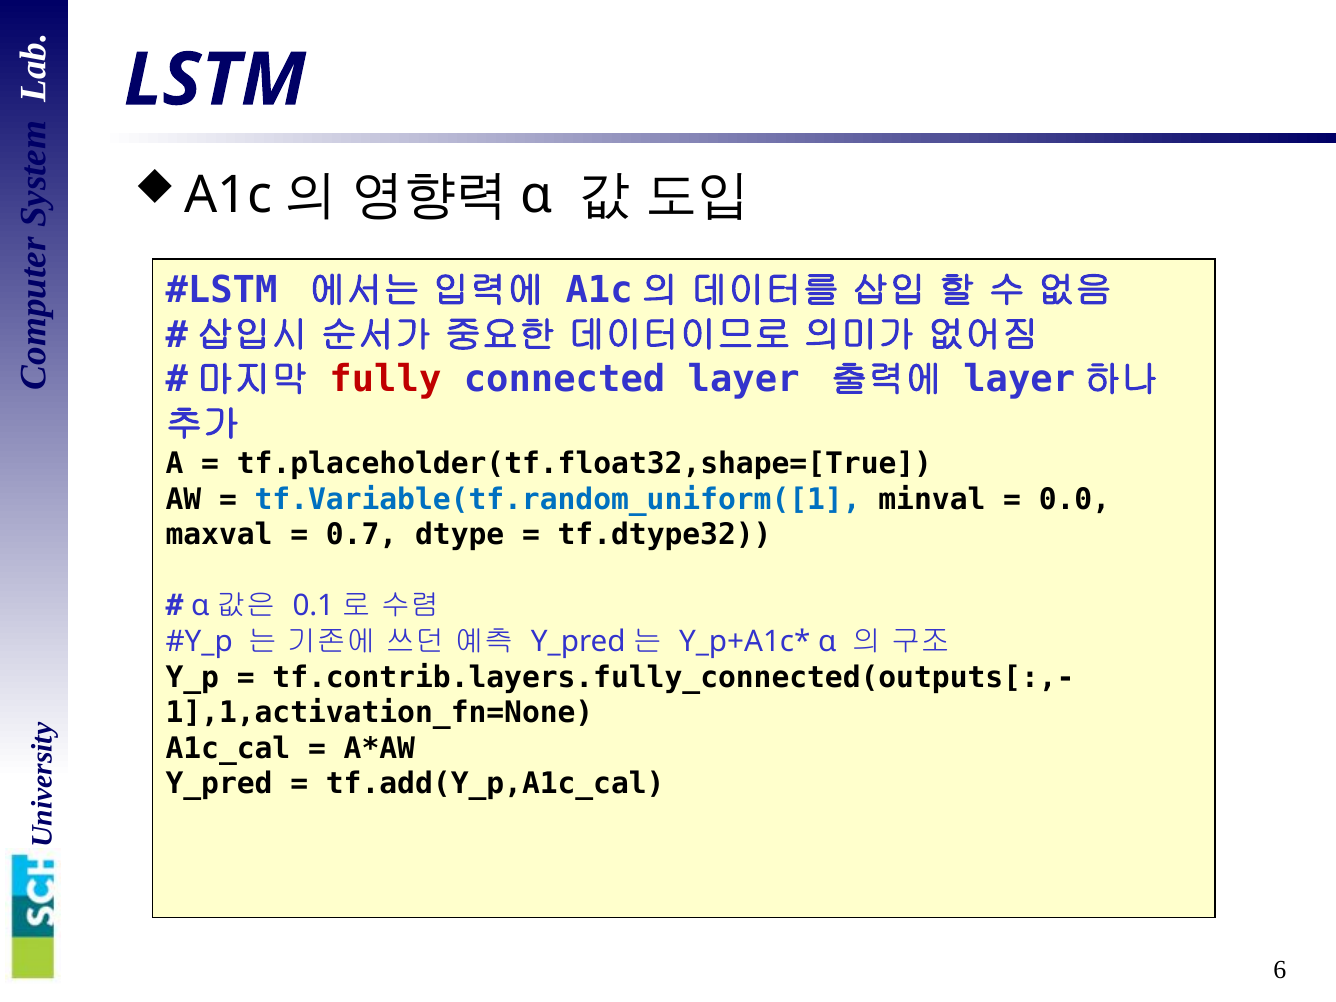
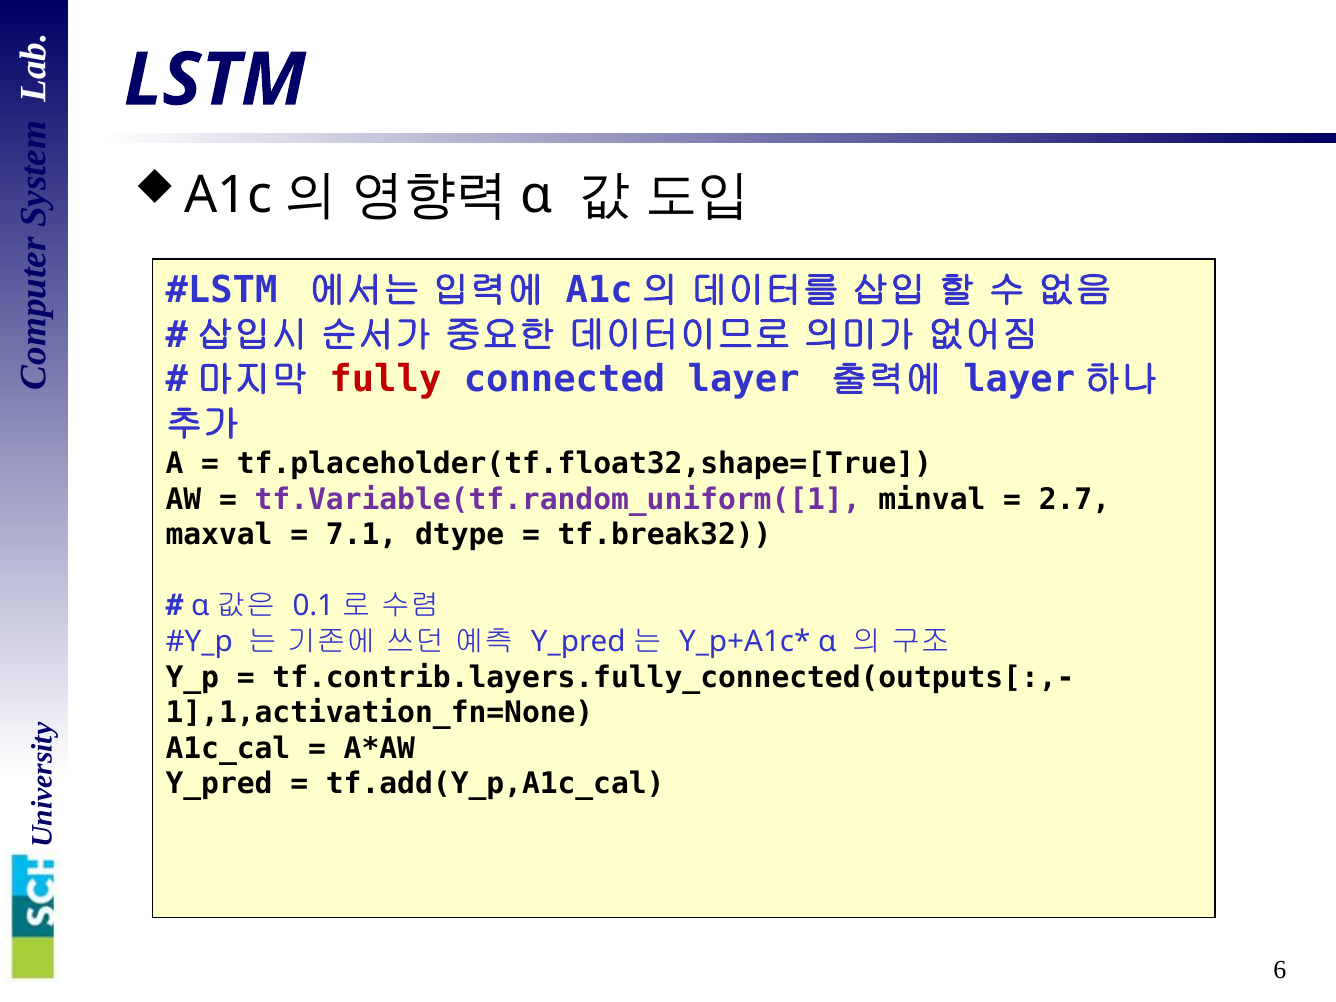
tf.Variable(tf.random_uniform([1 colour: blue -> purple (558, 499)
0.0: 0.0 -> 2.7 (1074, 499)
0.7: 0.7 -> 7.1 (362, 535)
tf.dtype32: tf.dtype32 -> tf.break32 (665, 535)
